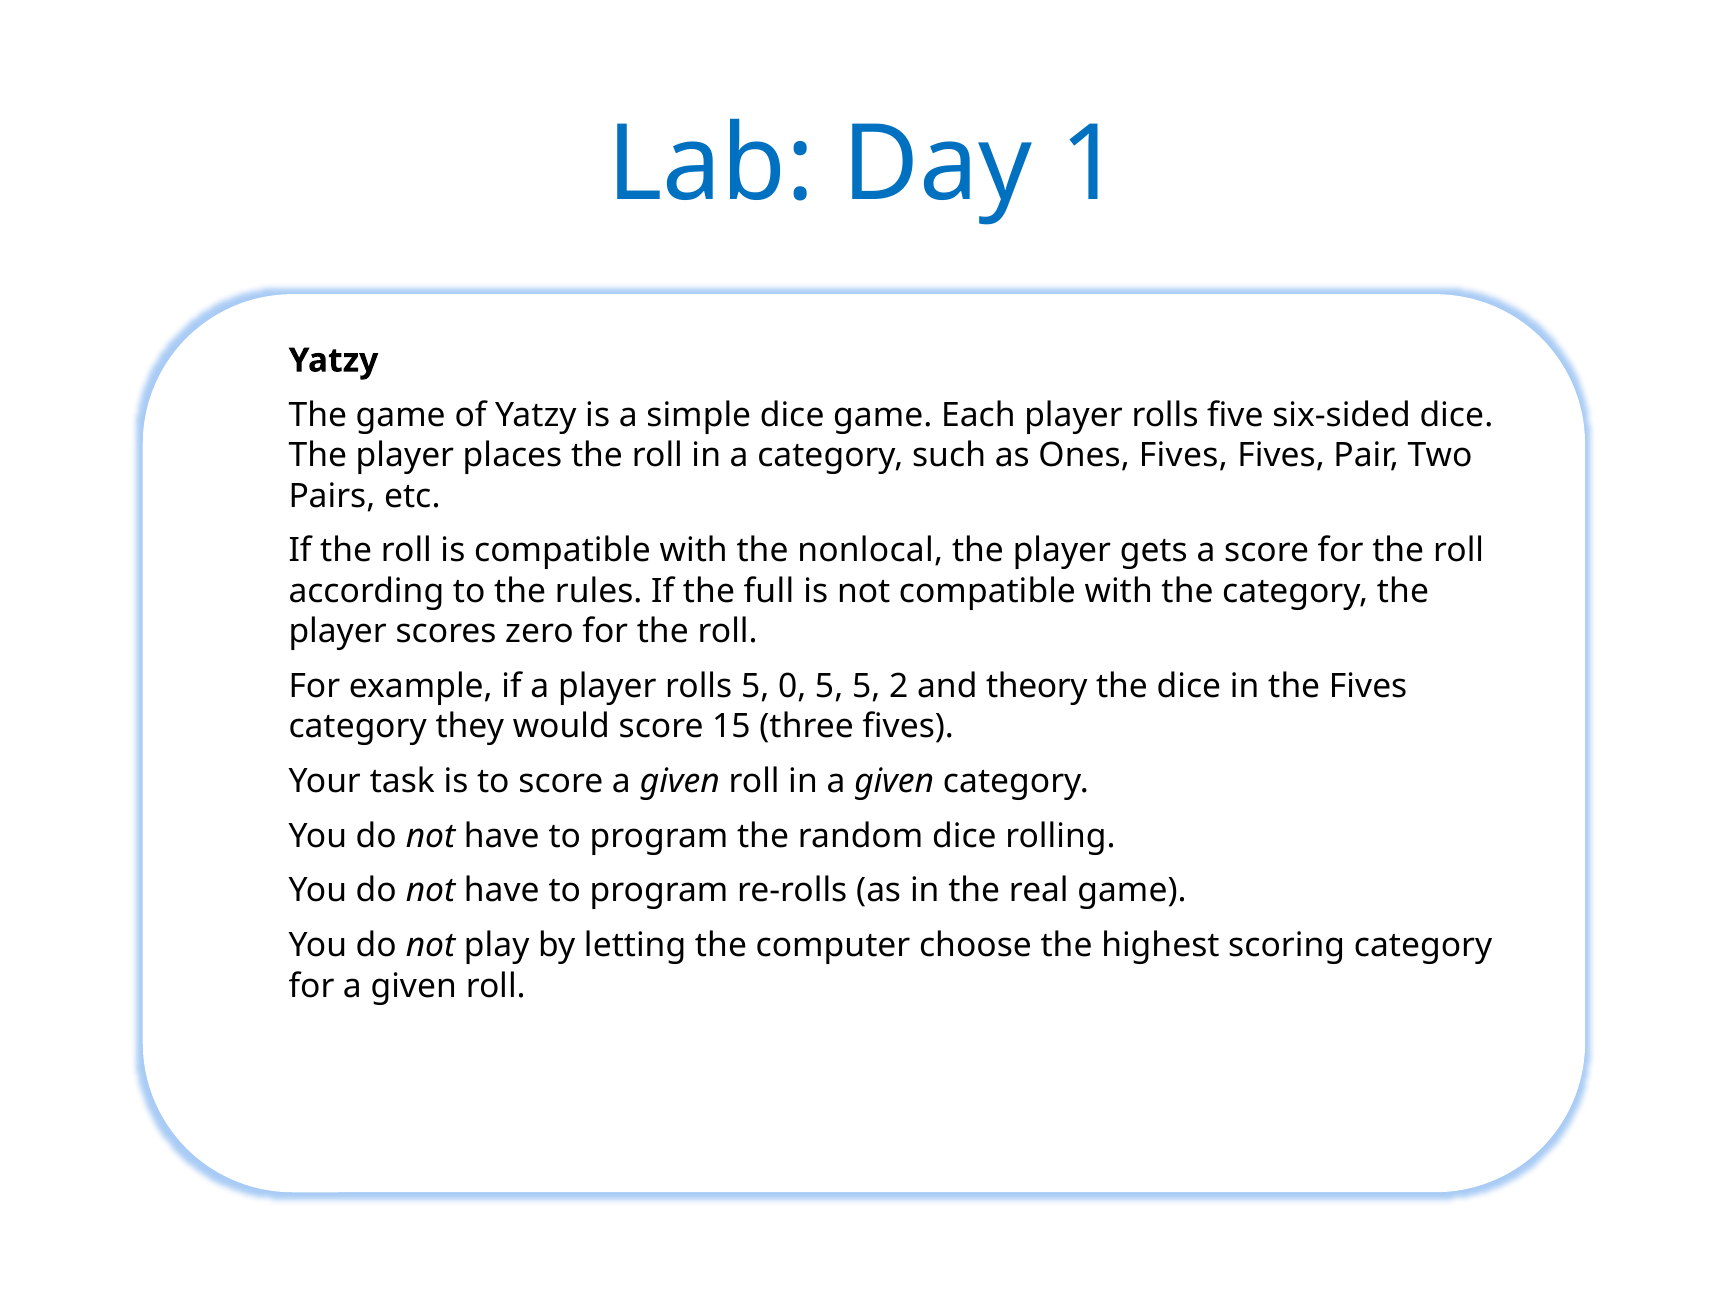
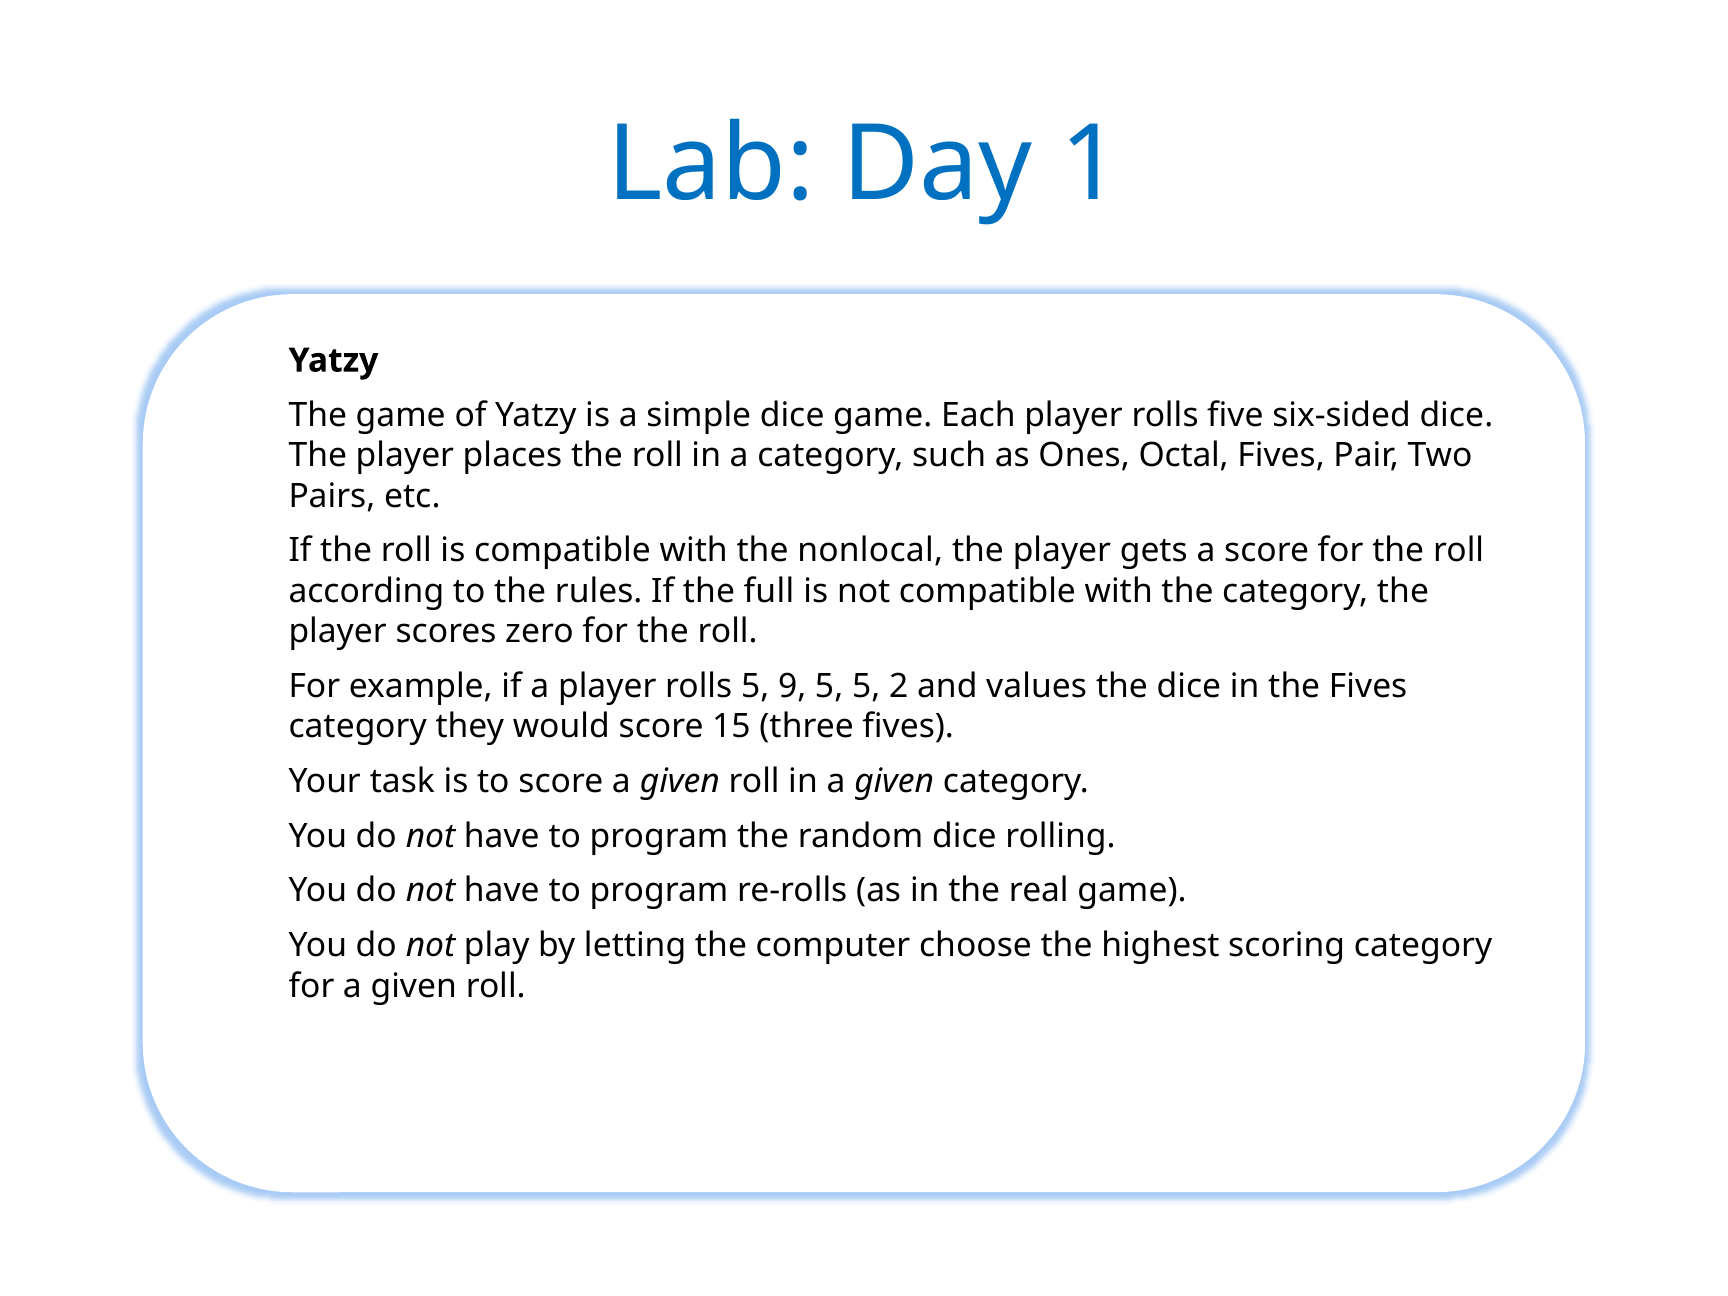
Ones Fives: Fives -> Octal (1184, 456)
0: 0 -> 9 (792, 686)
theory: theory -> values (1037, 686)
